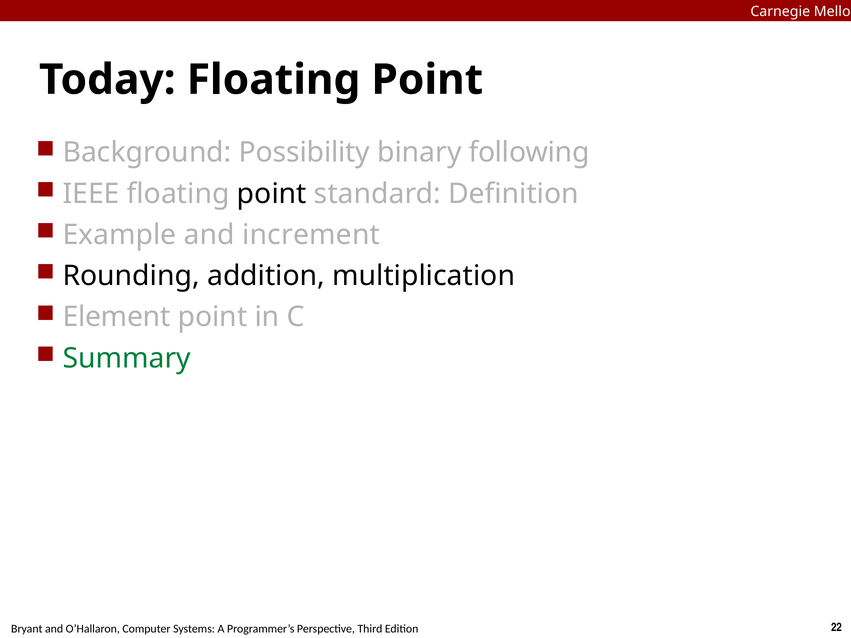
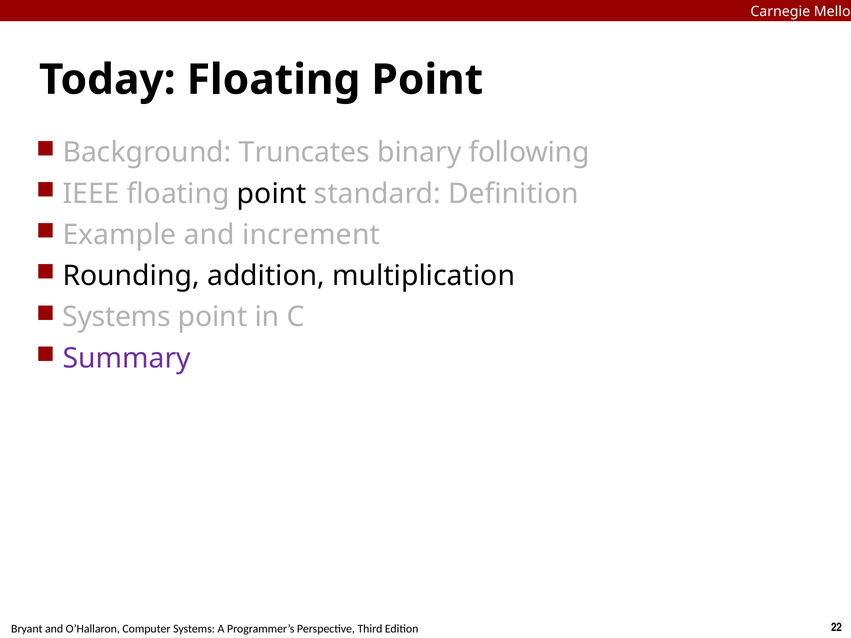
Possibility: Possibility -> Truncates (304, 153)
Element: Element -> Systems (117, 317)
Summary colour: green -> purple (127, 358)
